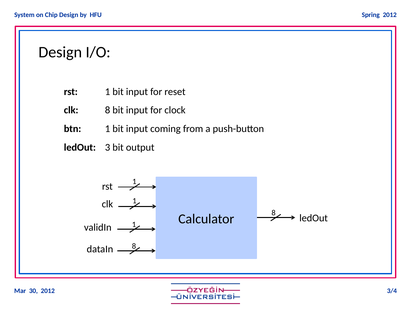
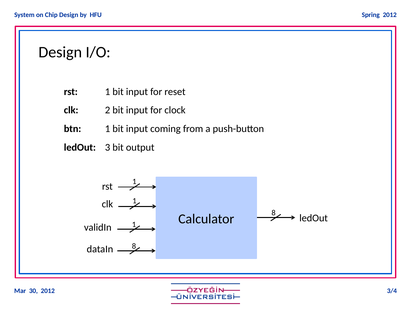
clk 8: 8 -> 2 (108, 110)
